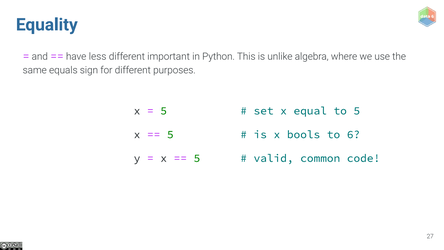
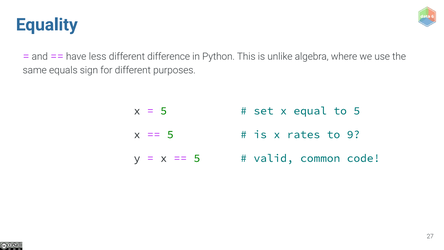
important: important -> difference (169, 56)
bools: bools -> rates (304, 134)
6: 6 -> 9 (354, 134)
